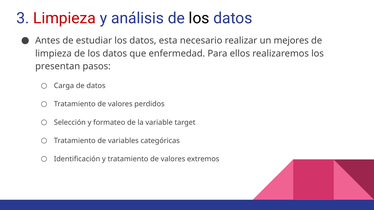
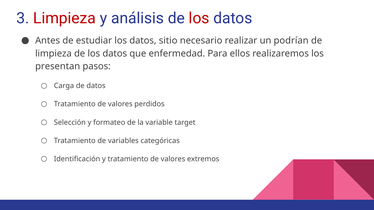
los colour: black -> red (199, 18)
esta: esta -> sitio (168, 41)
mejores: mejores -> podrían (291, 41)
